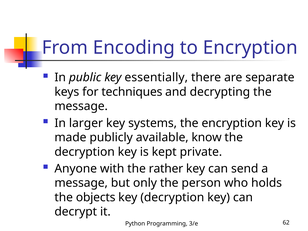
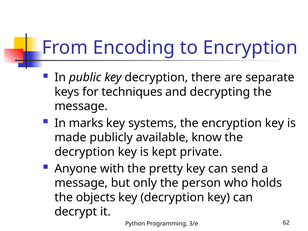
public key essentially: essentially -> decryption (156, 78)
larger: larger -> marks (86, 123)
rather: rather -> pretty (166, 169)
